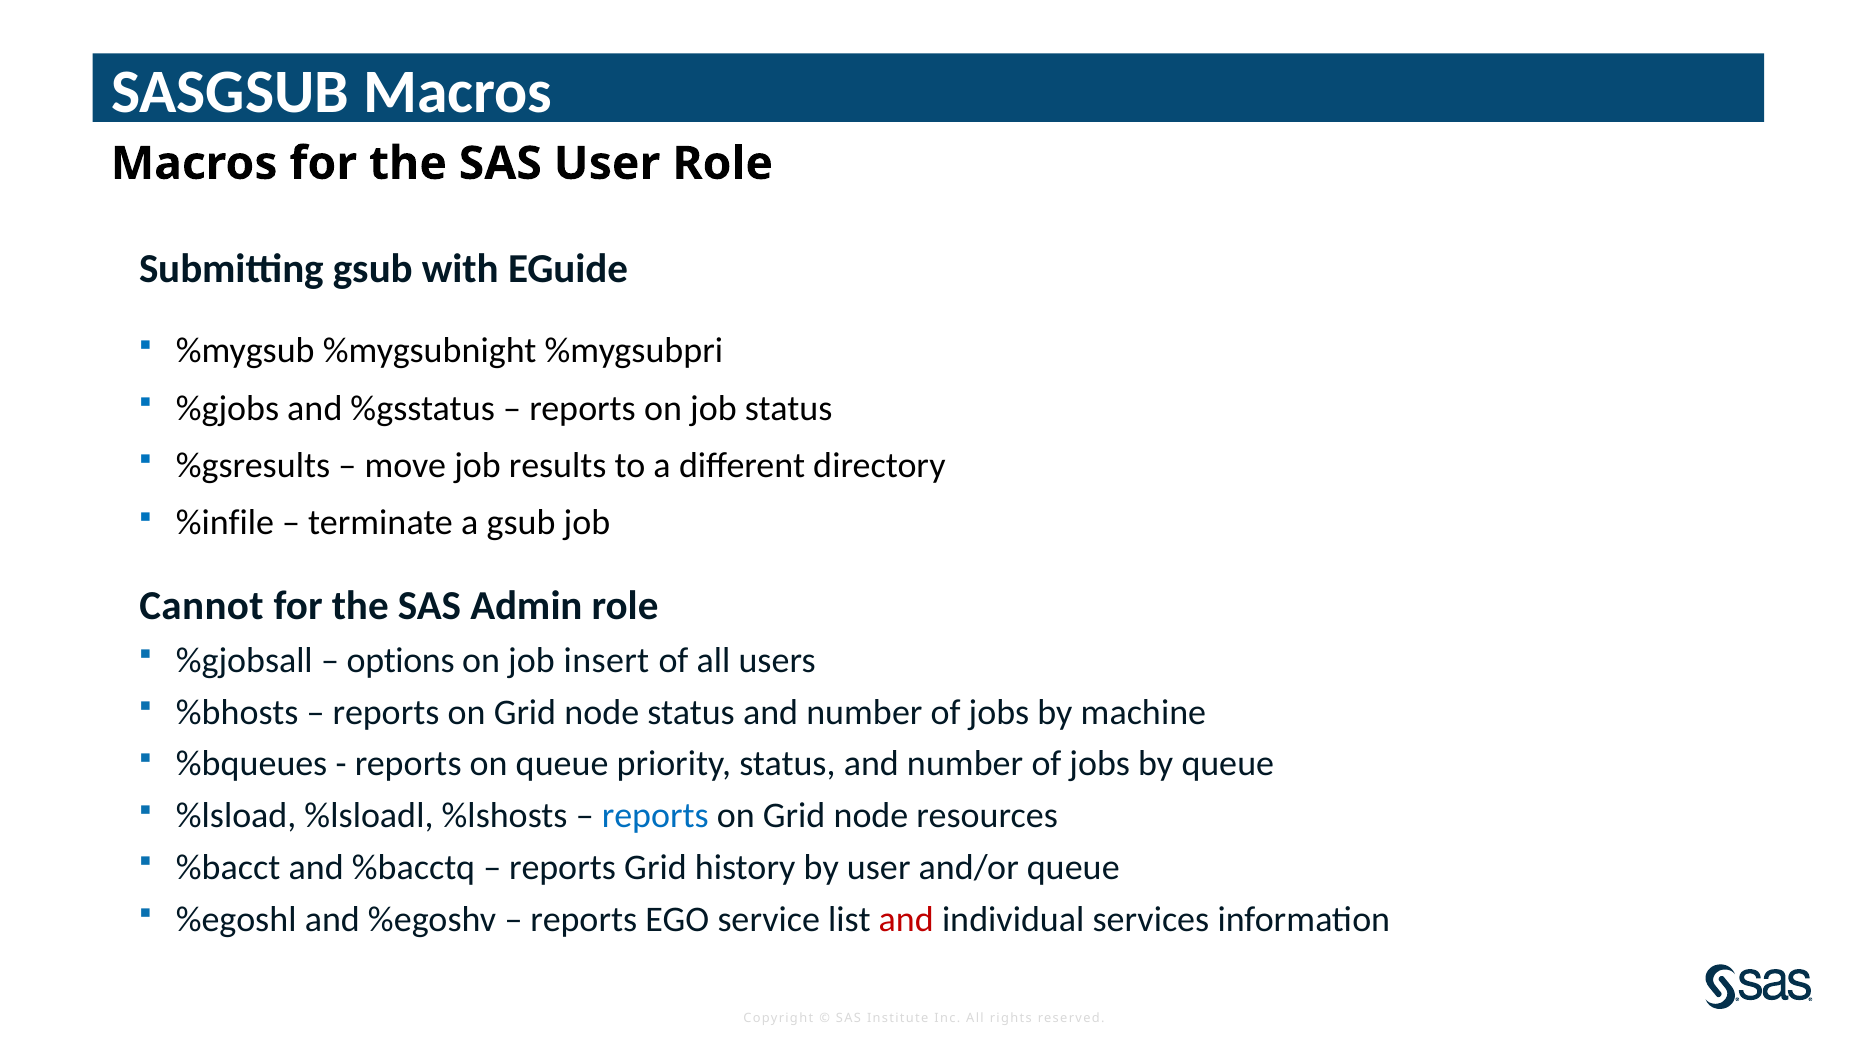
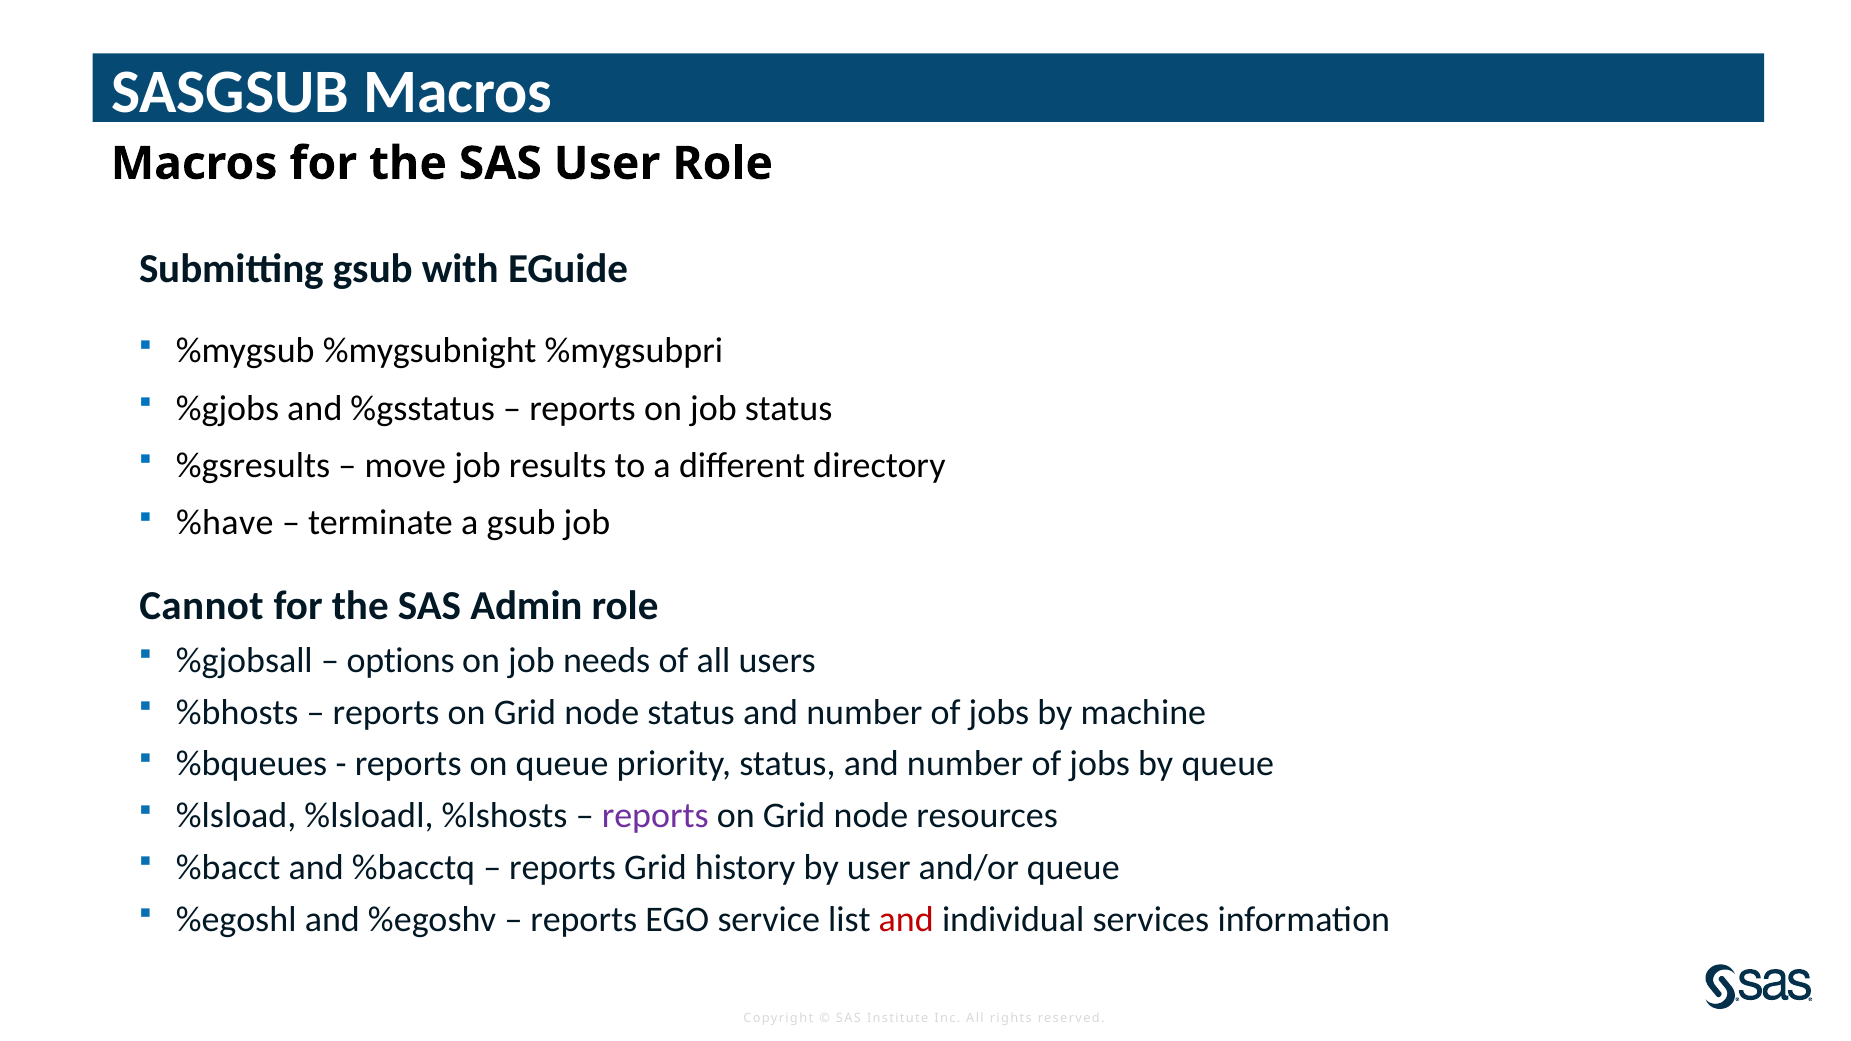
%infile: %infile -> %have (225, 523)
insert: insert -> needs (607, 661)
reports colour: blue -> purple (655, 816)
